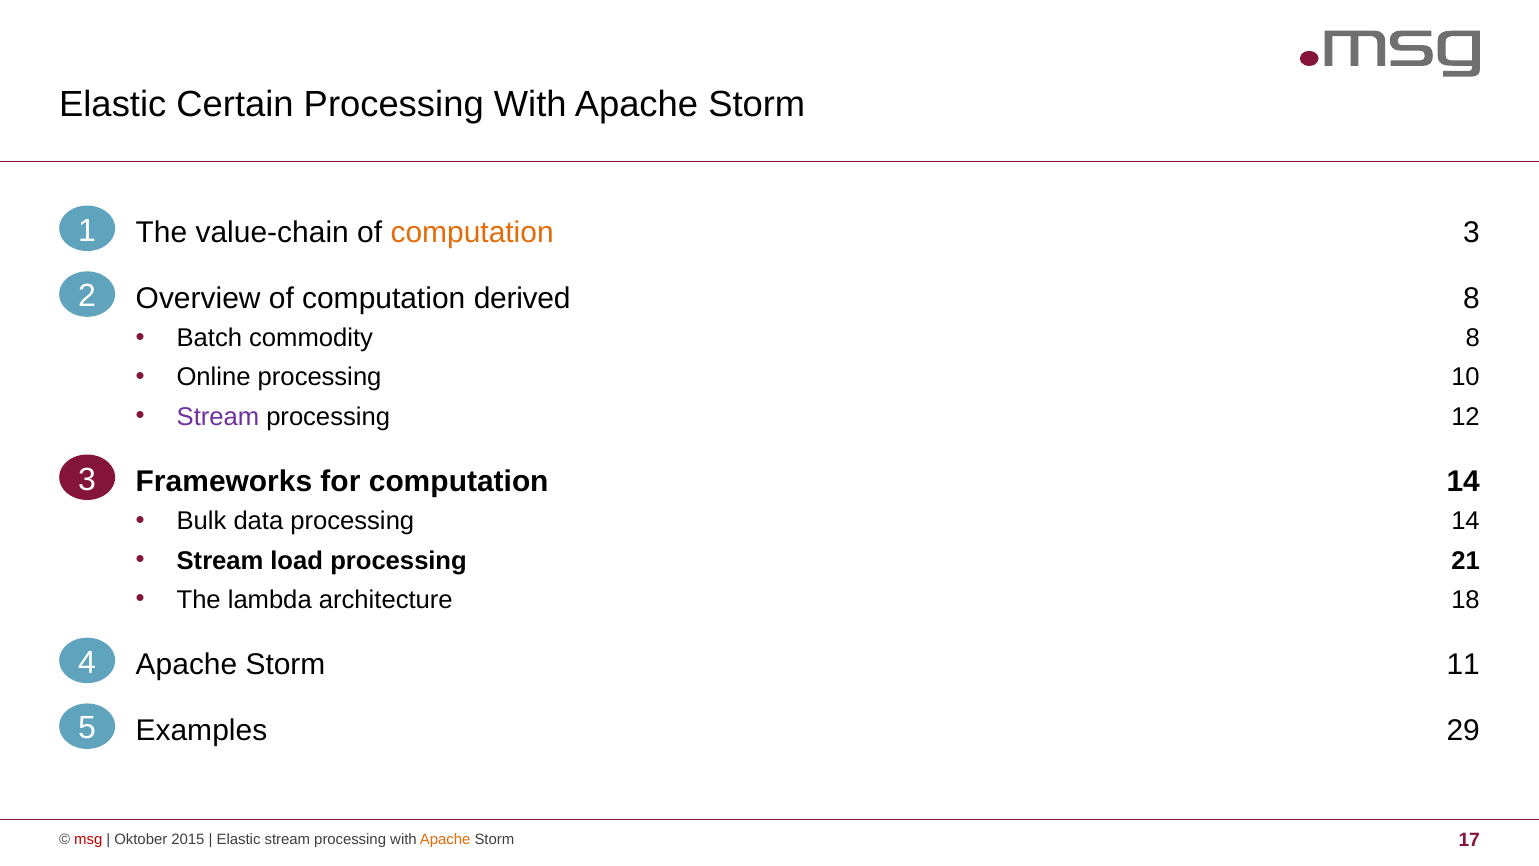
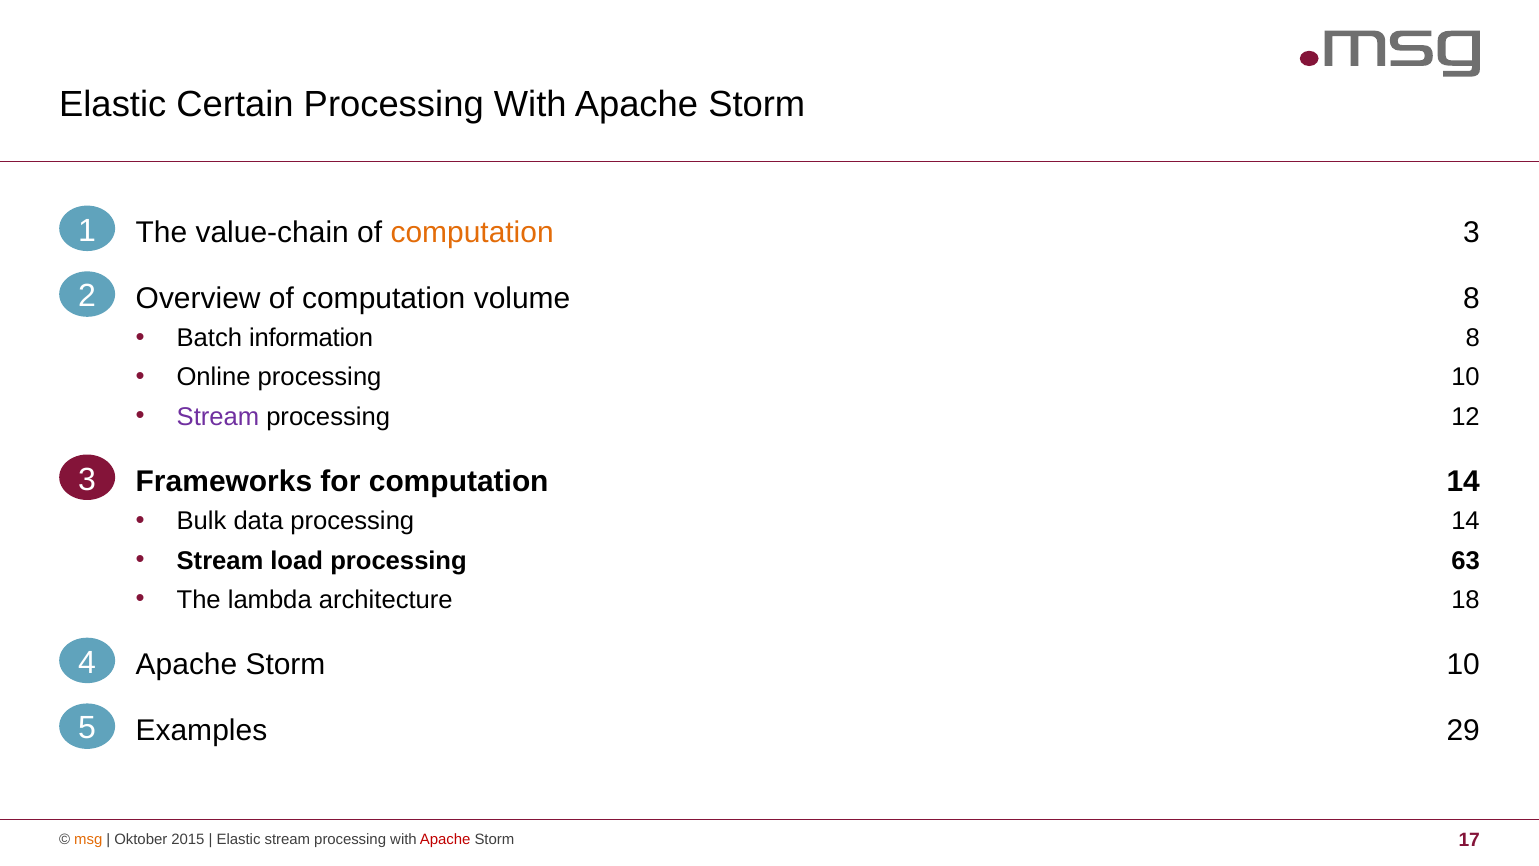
derived: derived -> volume (522, 298)
commodity: commodity -> information (311, 338)
21: 21 -> 63 (1466, 560)
4 11: 11 -> 10 (1463, 664)
msg colour: red -> orange (88, 840)
Apache colour: orange -> red (445, 840)
